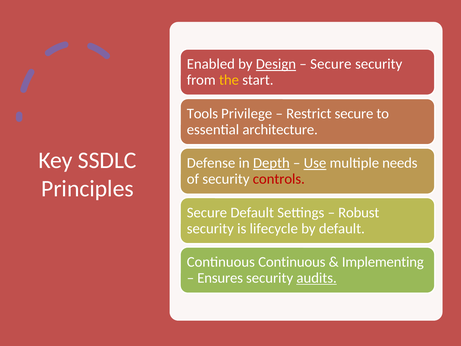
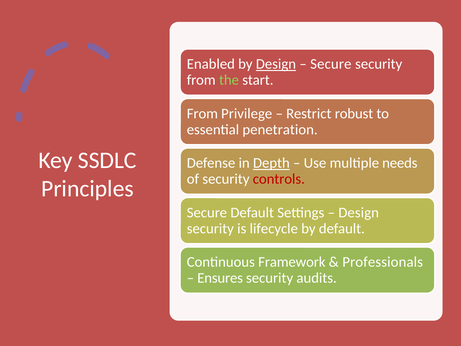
the colour: yellow -> light green (229, 80)
Tools: Tools -> From (202, 113)
Restrict secure: secure -> robust (354, 113)
architecture: architecture -> penetration (280, 129)
Use underline: present -> none (315, 163)
Robust: Robust -> Design (359, 212)
Continuous Continuous: Continuous -> Framework (292, 262)
Implementing: Implementing -> Professionals (383, 262)
audits underline: present -> none (317, 278)
